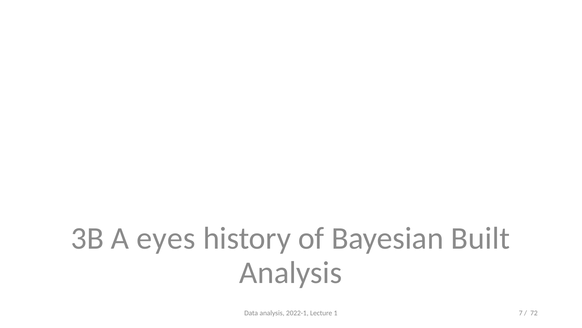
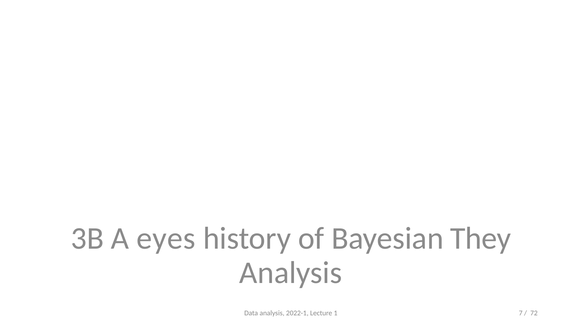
Built: Built -> They (481, 238)
